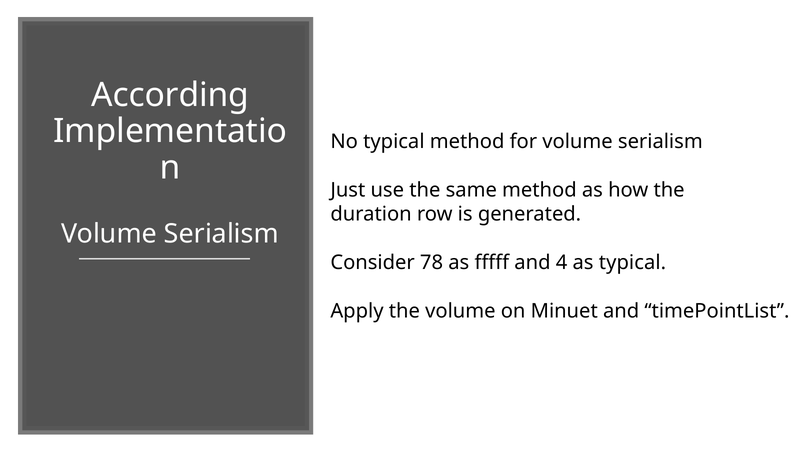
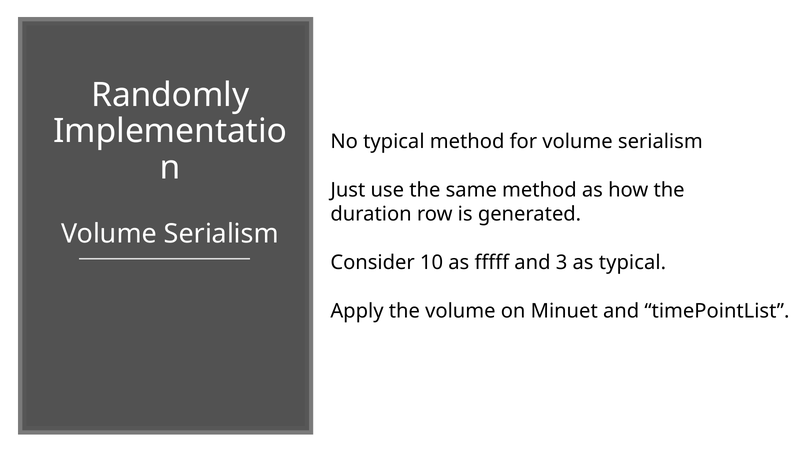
According: According -> Randomly (170, 95)
78: 78 -> 10 (432, 262)
4: 4 -> 3 (562, 262)
